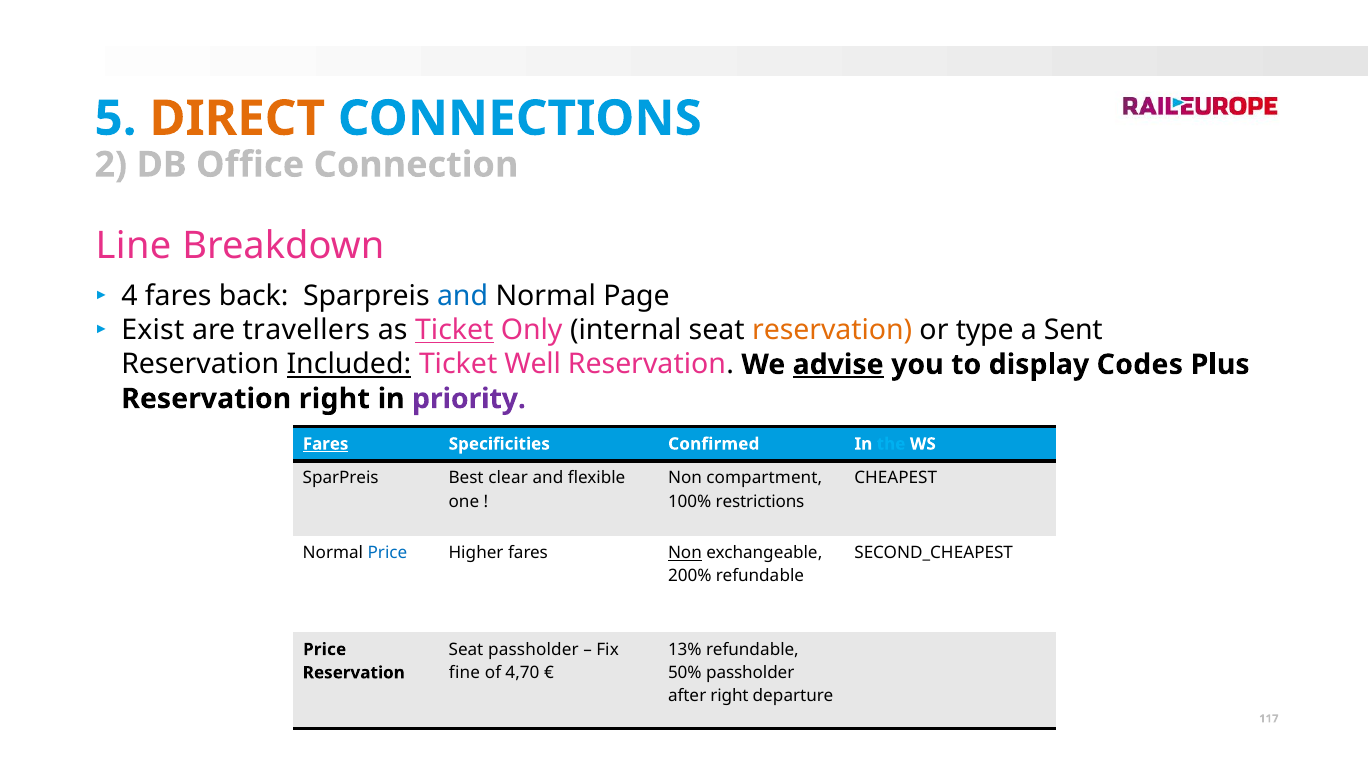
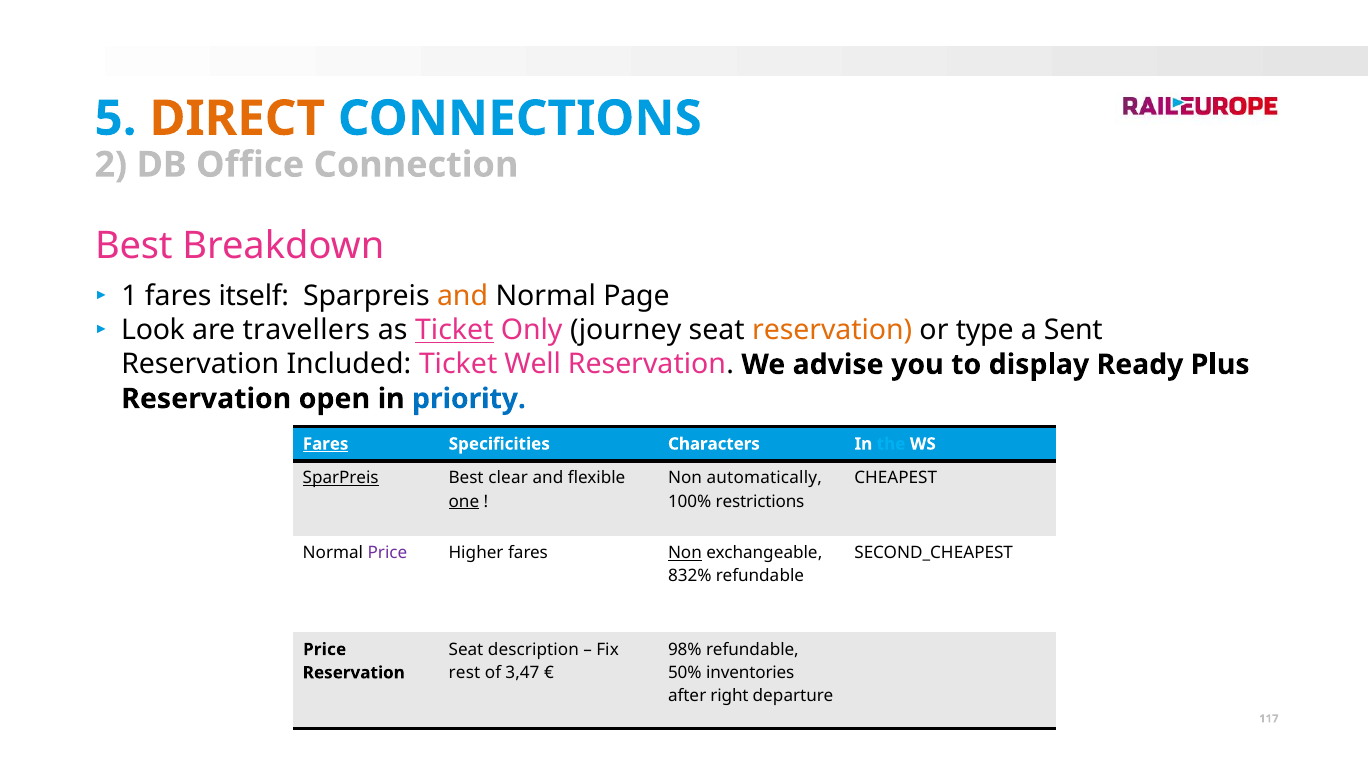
Line: Line -> Best (134, 245)
4: 4 -> 1 (129, 296)
back: back -> itself (254, 296)
and colour: blue -> orange (463, 296)
Exist: Exist -> Look (153, 330)
internal: internal -> journey (626, 330)
Included underline: present -> none (349, 364)
advise underline: present -> none (838, 364)
Codes: Codes -> Ready (1140, 364)
Reservation right: right -> open (334, 399)
priority colour: purple -> blue (469, 399)
Confirmed: Confirmed -> Characters (714, 444)
SparPreis underline: none -> present (341, 478)
compartment: compartment -> automatically (764, 478)
one underline: none -> present (464, 501)
Price colour: blue -> purple (387, 553)
200%: 200% -> 832% (690, 576)
Seat passholder: passholder -> description (533, 649)
13%: 13% -> 98% (685, 649)
fine: fine -> rest (465, 672)
4,70: 4,70 -> 3,47 (522, 672)
50% passholder: passholder -> inventories (750, 672)
